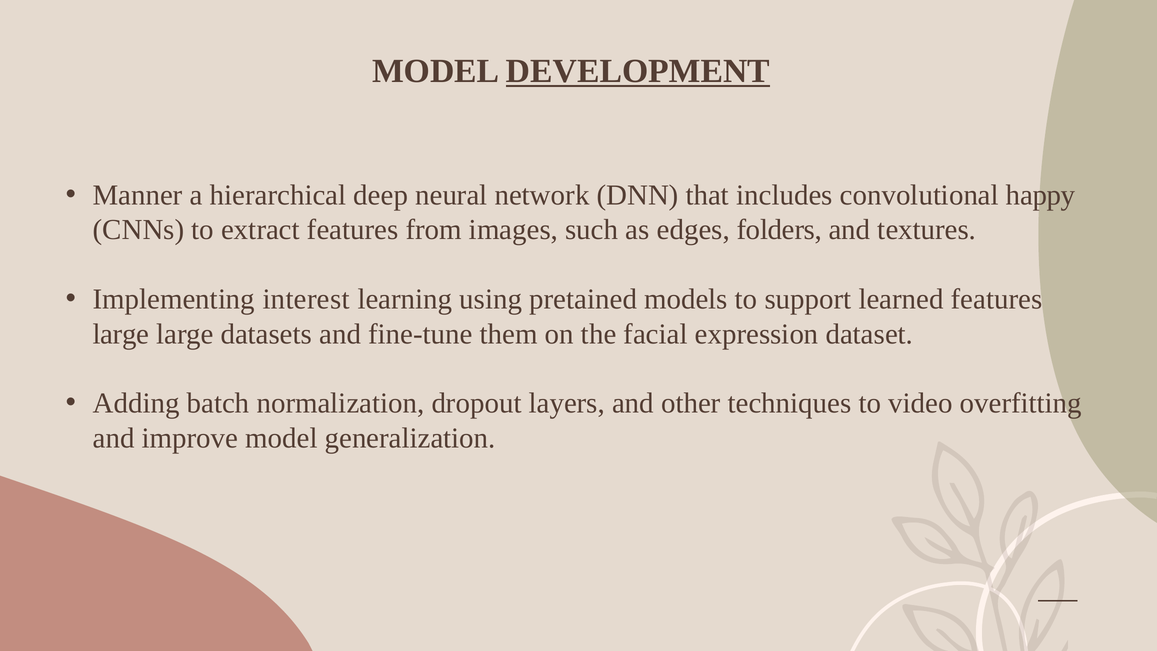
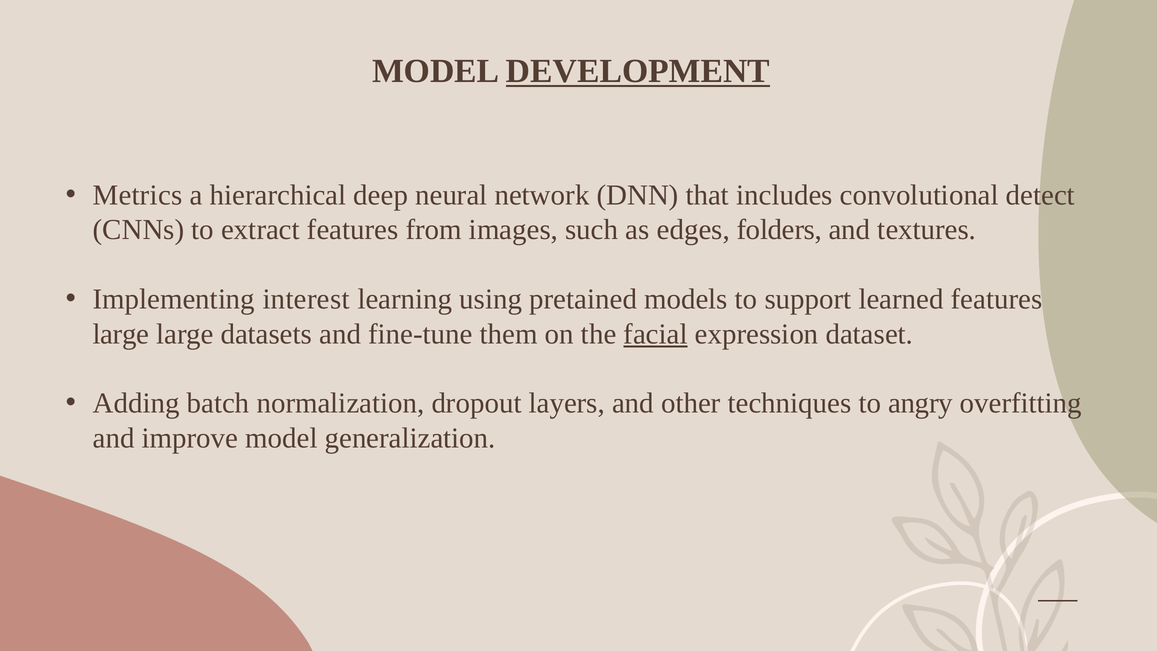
Manner: Manner -> Metrics (138, 195)
happy: happy -> detect (1040, 195)
facial underline: none -> present (656, 334)
video: video -> angry (921, 403)
